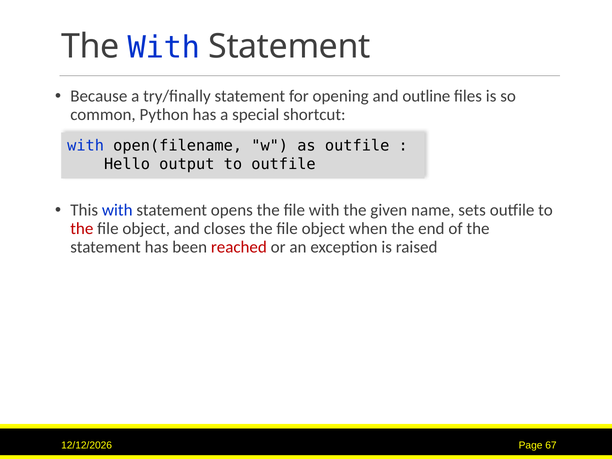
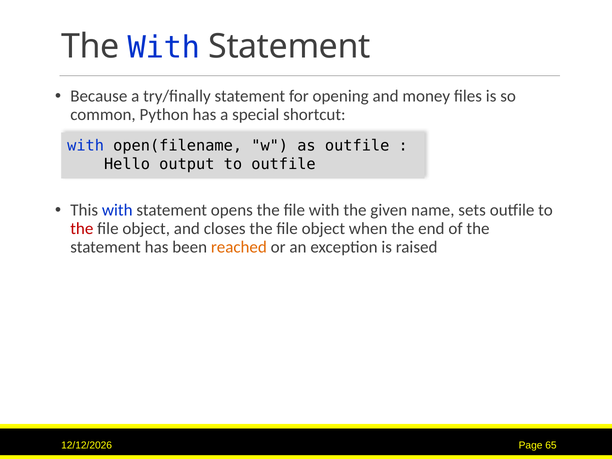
outline: outline -> money (426, 96)
reached colour: red -> orange (239, 247)
67: 67 -> 65 (551, 445)
